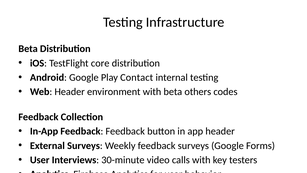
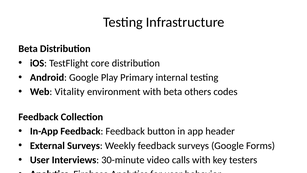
Contact: Contact -> Primary (137, 77)
Web Header: Header -> Vitality (70, 92)
